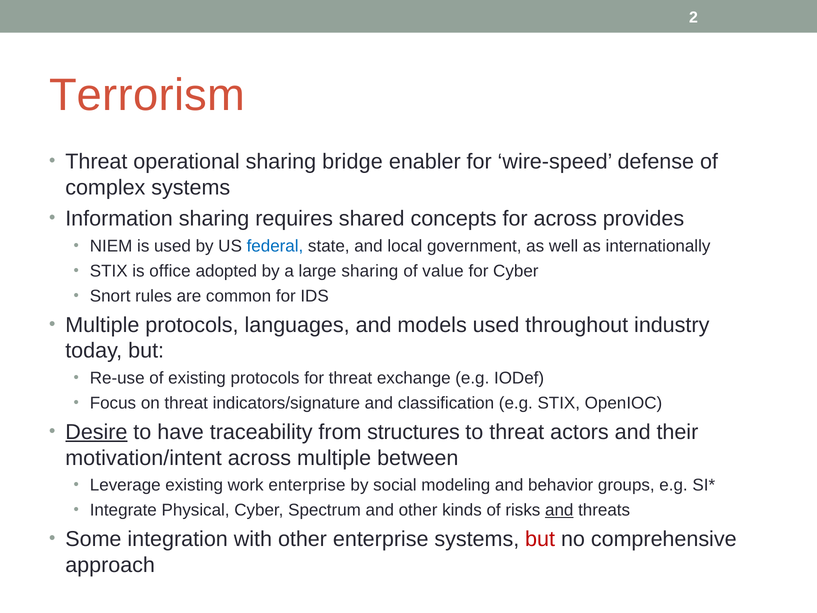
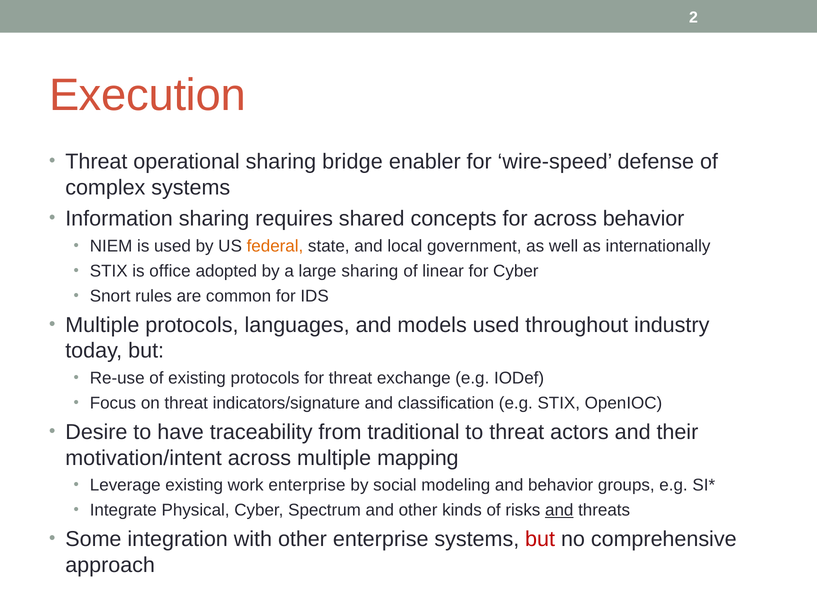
Terrorism: Terrorism -> Execution (147, 95)
across provides: provides -> behavior (644, 219)
federal colour: blue -> orange (275, 246)
value: value -> linear (443, 271)
Desire underline: present -> none (96, 432)
structures: structures -> traditional (413, 432)
between: between -> mapping (418, 458)
